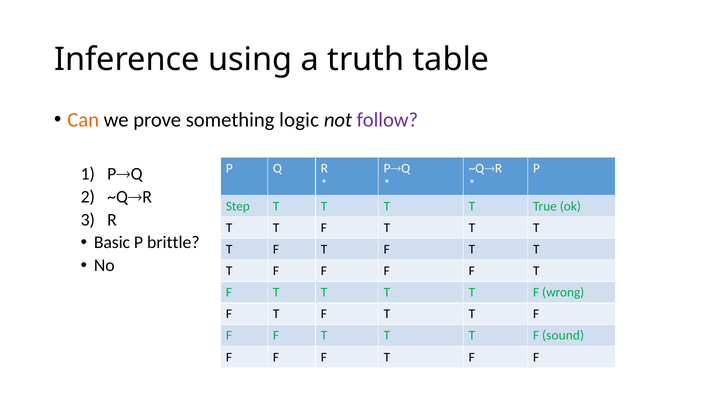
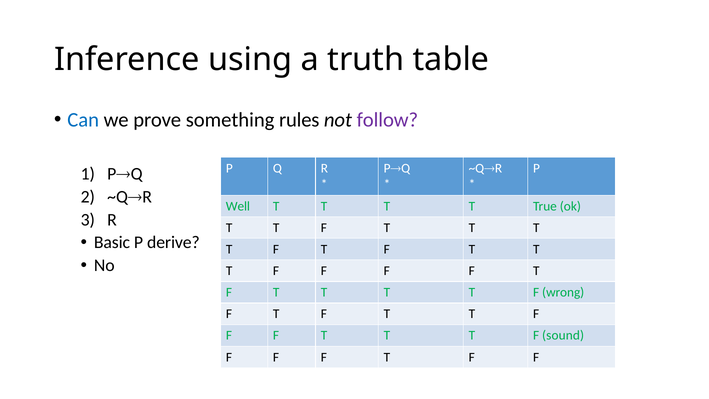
Can colour: orange -> blue (83, 120)
logic: logic -> rules (299, 120)
Step: Step -> Well (238, 206)
brittle: brittle -> derive (173, 242)
